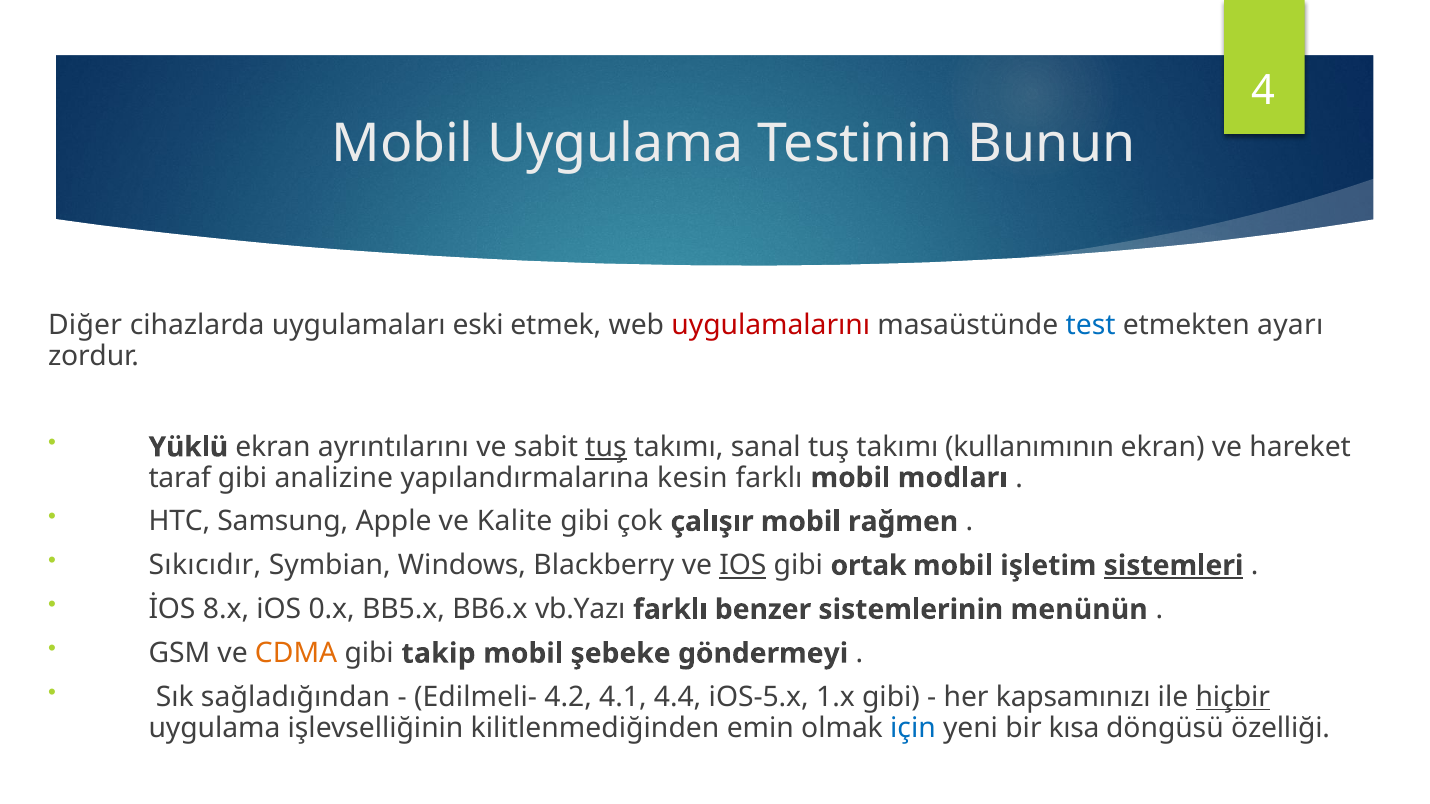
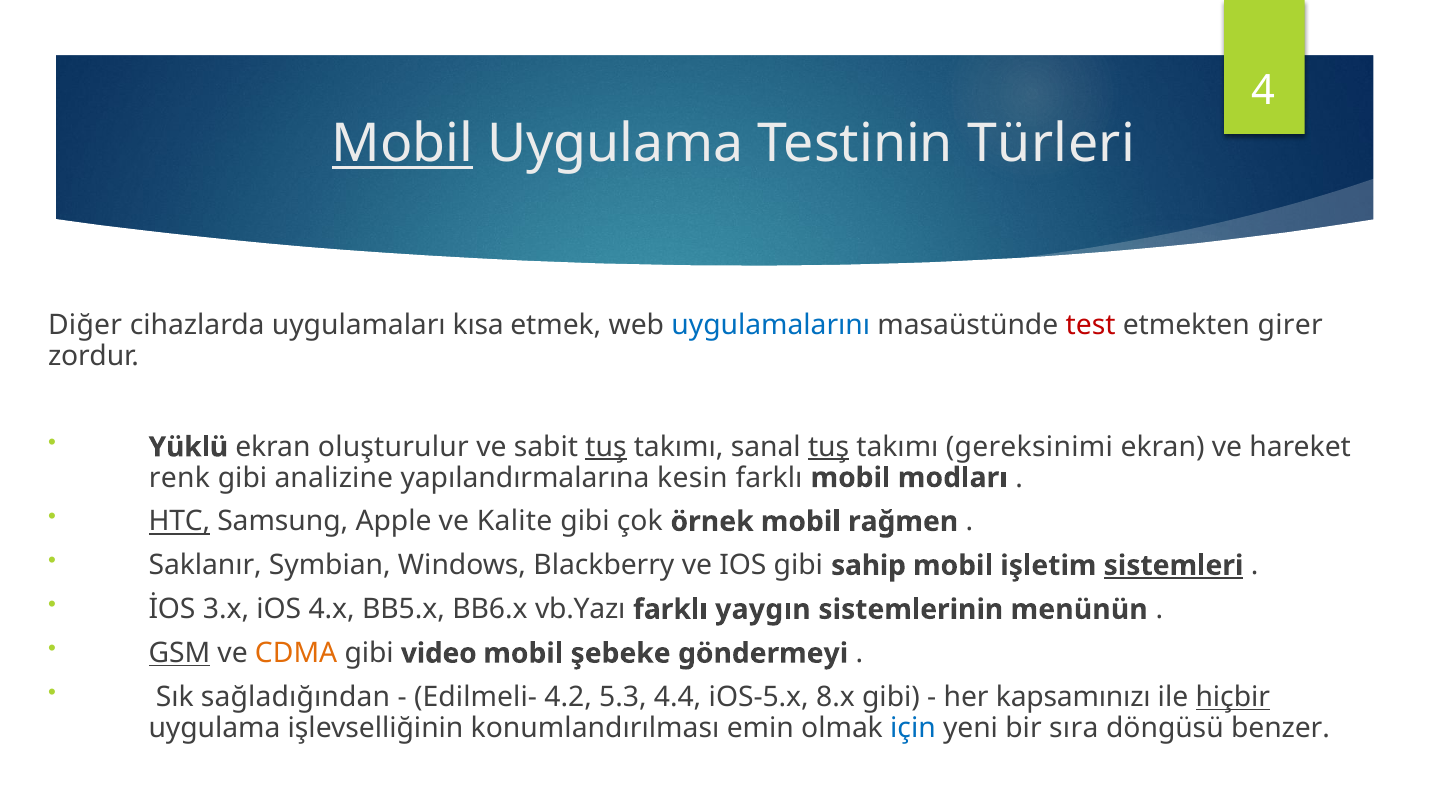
Mobil underline: none -> present (402, 144)
Bunun: Bunun -> Türleri (1051, 144)
eski: eski -> kısa (478, 325)
uygulamalarını colour: red -> blue (771, 325)
test colour: blue -> red (1091, 325)
ayarı: ayarı -> girer (1290, 325)
ayrıntılarını: ayrıntılarını -> oluşturulur (393, 447)
tuş underline: none -> present (829, 447)
kullanımının: kullanımının -> gereksinimi (1029, 447)
taraf: taraf -> renk (179, 478)
HTC underline: none -> present (179, 522)
çalışır: çalışır -> örnek (712, 522)
Sıkıcıdır: Sıkıcıdır -> Saklanır (205, 566)
IOS underline: present -> none (743, 566)
ortak: ortak -> sahip (868, 566)
8.x: 8.x -> 3.x (226, 610)
0.x: 0.x -> 4.x (332, 610)
benzer: benzer -> yaygın (763, 610)
GSM underline: none -> present (179, 654)
takip: takip -> video (439, 654)
4.1: 4.1 -> 5.3 (623, 698)
1.x: 1.x -> 8.x (835, 698)
kilitlenmediğinden: kilitlenmediğinden -> konumlandırılması (595, 728)
kısa: kısa -> sıra (1074, 728)
özelliği: özelliği -> benzer (1280, 728)
